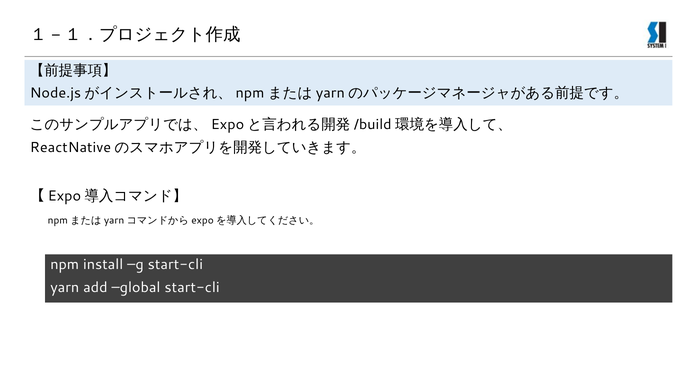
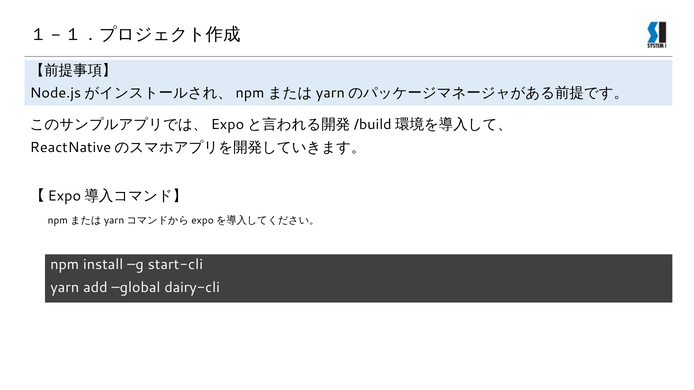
global start-cli: start-cli -> dairy-cli (192, 288)
